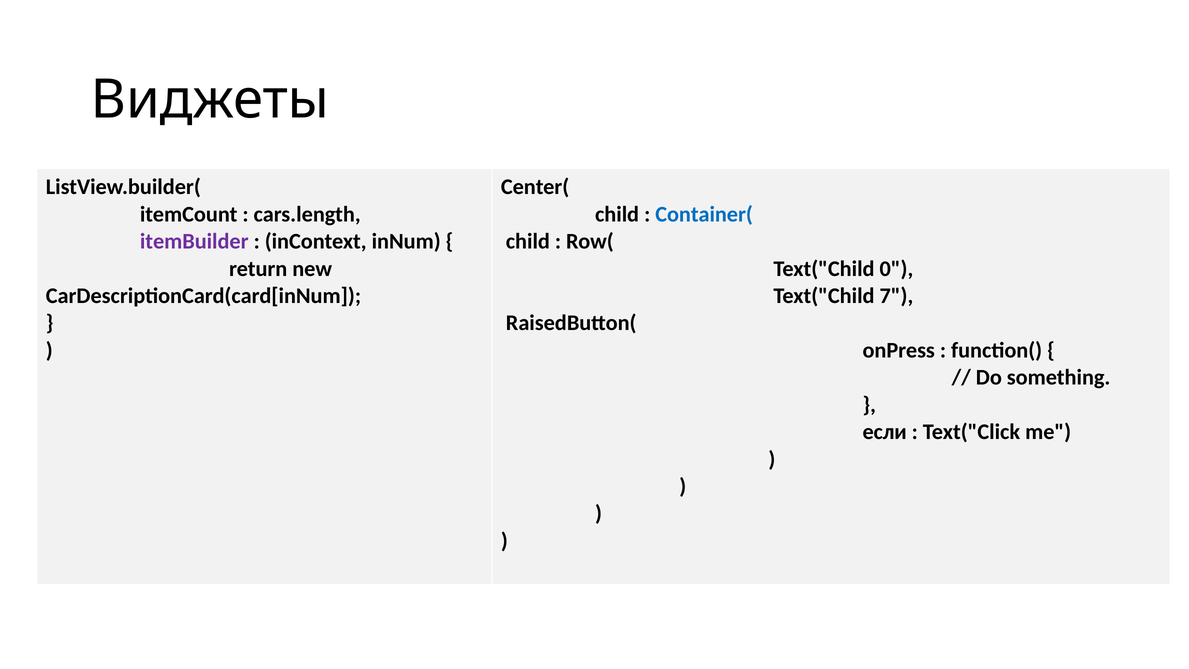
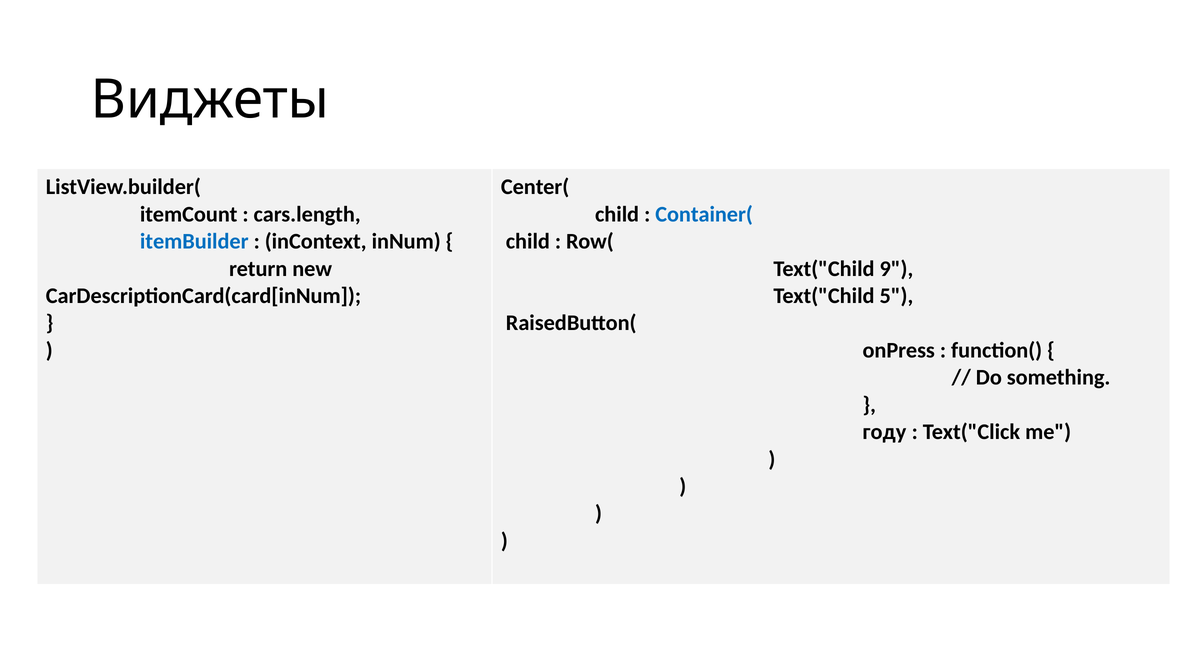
itemBuilder colour: purple -> blue (194, 241)
0: 0 -> 9 (896, 269)
7: 7 -> 5 (896, 296)
если: если -> году (884, 432)
